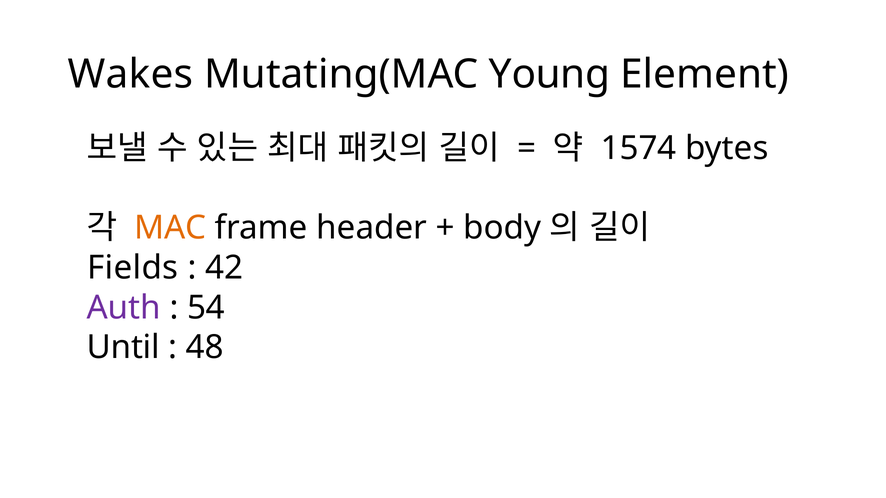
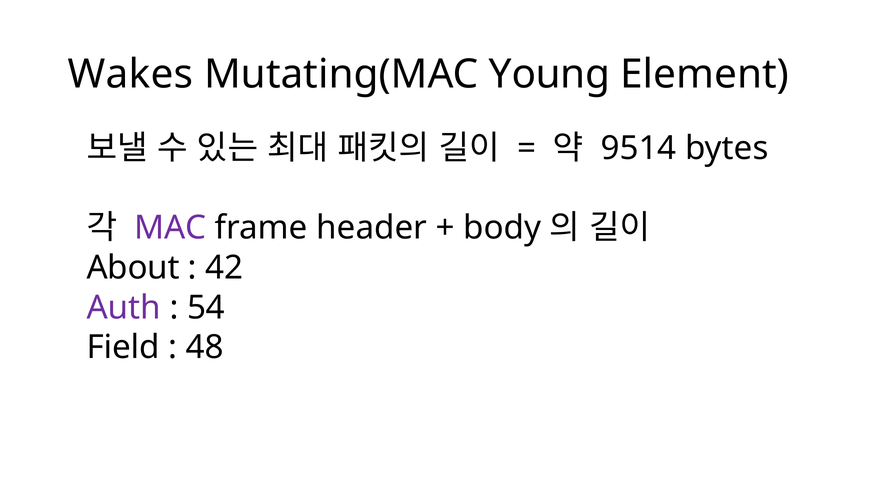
1574: 1574 -> 9514 (639, 148)
MAC colour: orange -> purple (170, 228)
Fields: Fields -> About (133, 268)
Until: Until -> Field (123, 348)
